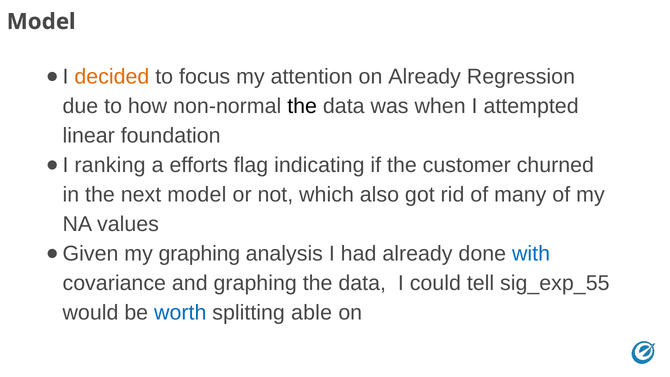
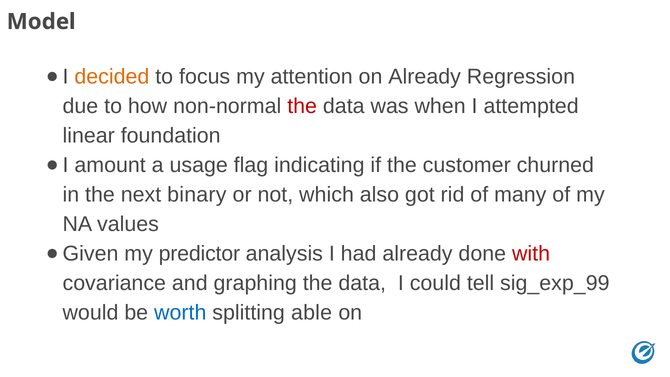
the colour: black -> red (302, 106)
ranking: ranking -> amount (110, 165)
efforts: efforts -> usage (199, 165)
next model: model -> binary (197, 195)
my graphing: graphing -> predictor (199, 254)
with colour: blue -> red (531, 254)
sig_exp_55: sig_exp_55 -> sig_exp_99 (555, 283)
